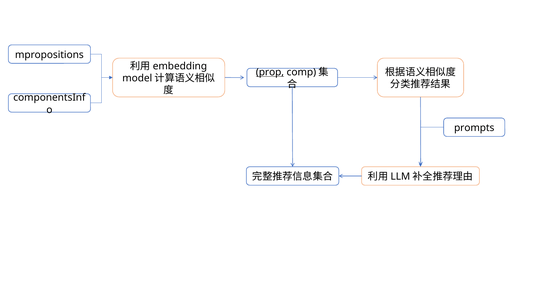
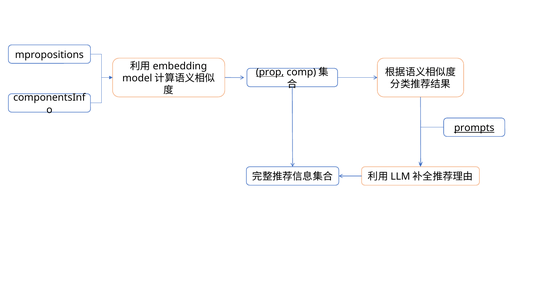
prompts underline: none -> present (474, 128)
